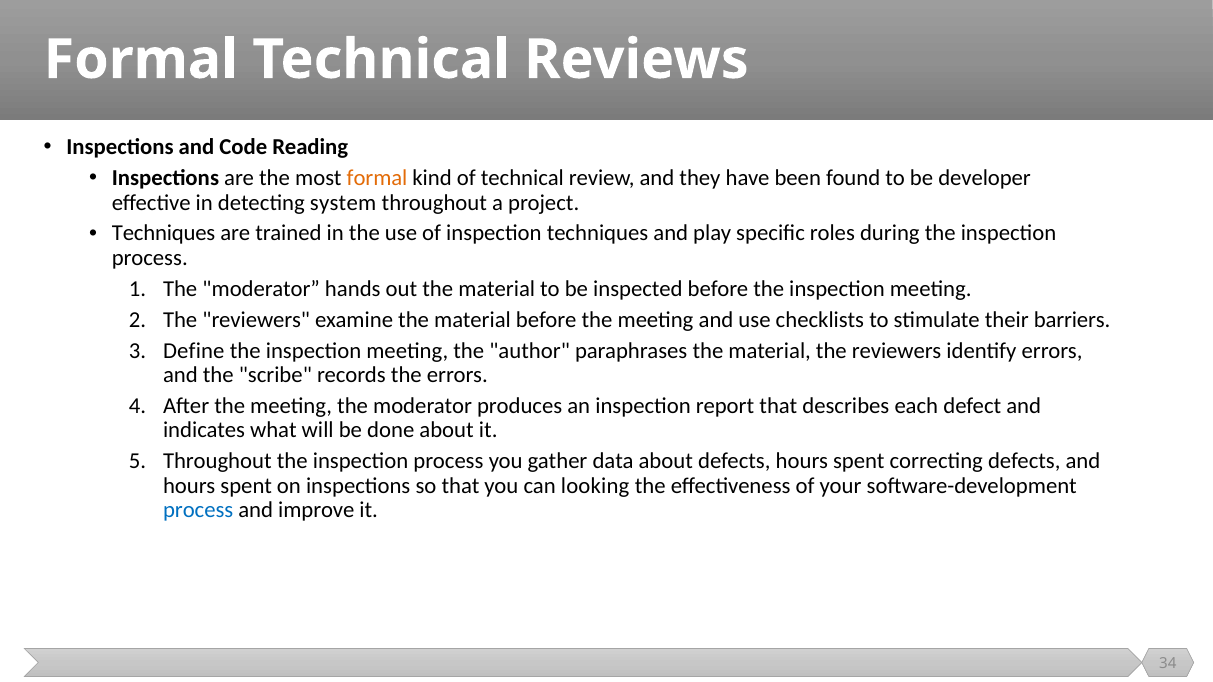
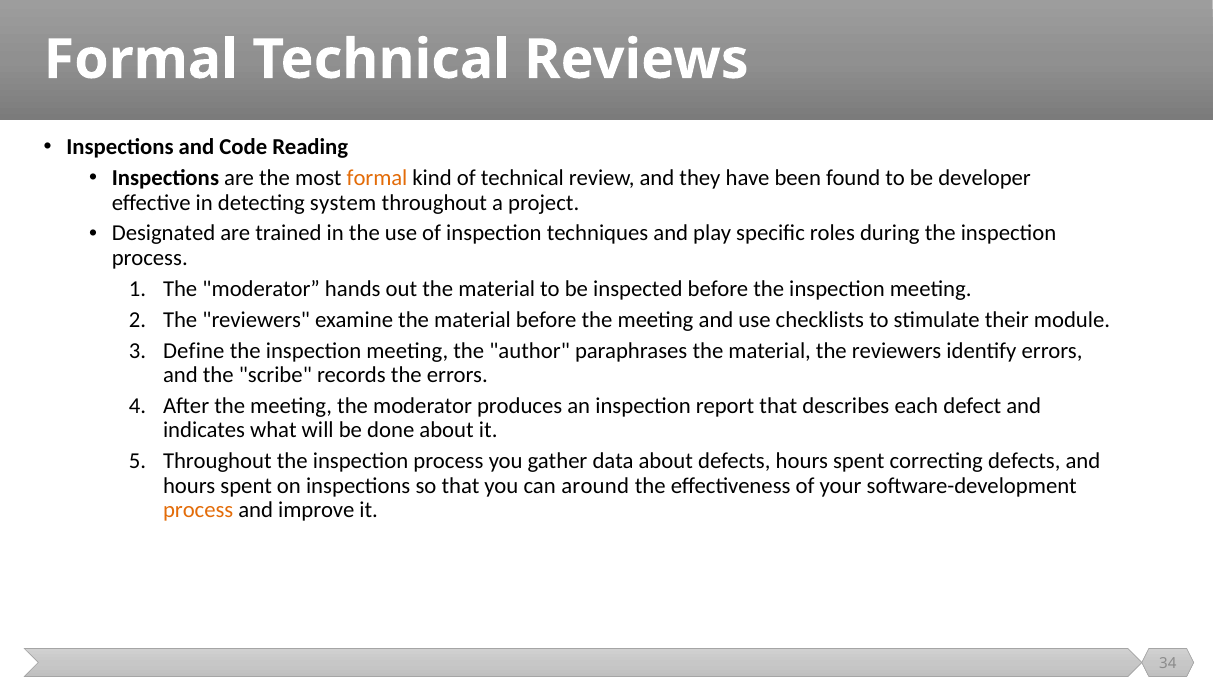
Techniques: Techniques -> Designated (164, 233)
barriers: barriers -> module (1072, 320)
looking: looking -> around (595, 486)
process colour: blue -> orange (198, 511)
